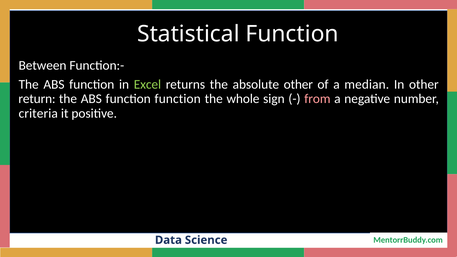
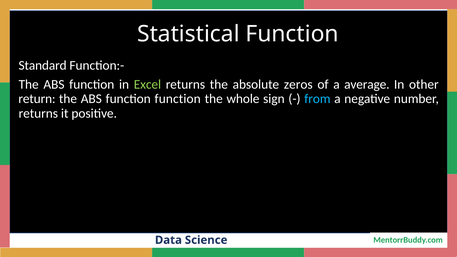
Between: Between -> Standard (43, 65)
absolute other: other -> zeros (298, 85)
median: median -> average (367, 85)
from colour: pink -> light blue (317, 99)
criteria: criteria -> returns (38, 113)
